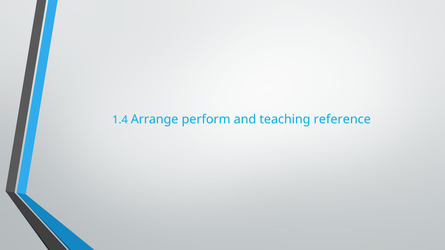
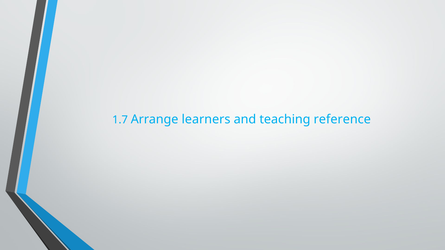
1.4: 1.4 -> 1.7 (120, 120)
perform: perform -> learners (206, 119)
